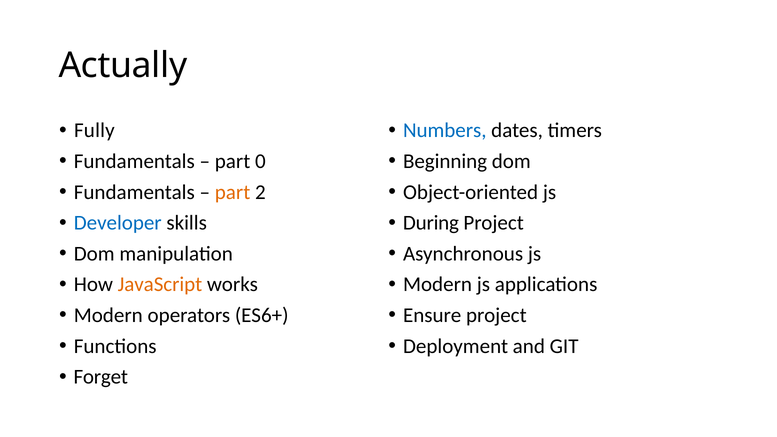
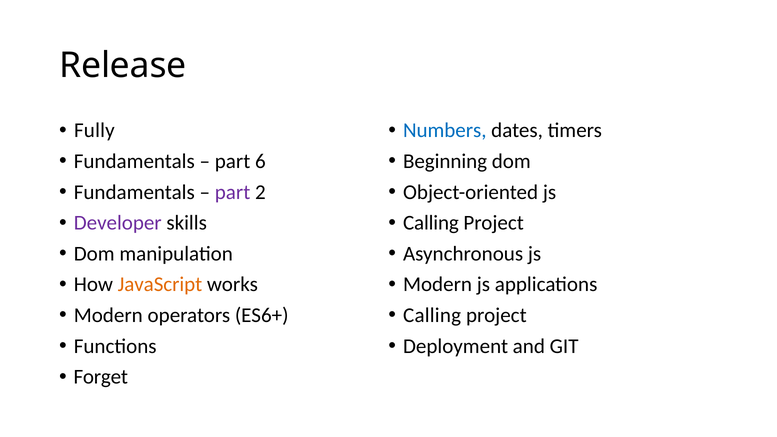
Actually: Actually -> Release (123, 65)
0: 0 -> 6 (260, 161)
part colour: orange -> purple (233, 192)
Developer colour: blue -> purple (118, 223)
During: During -> Calling (431, 223)
Ensure: Ensure -> Calling (432, 315)
